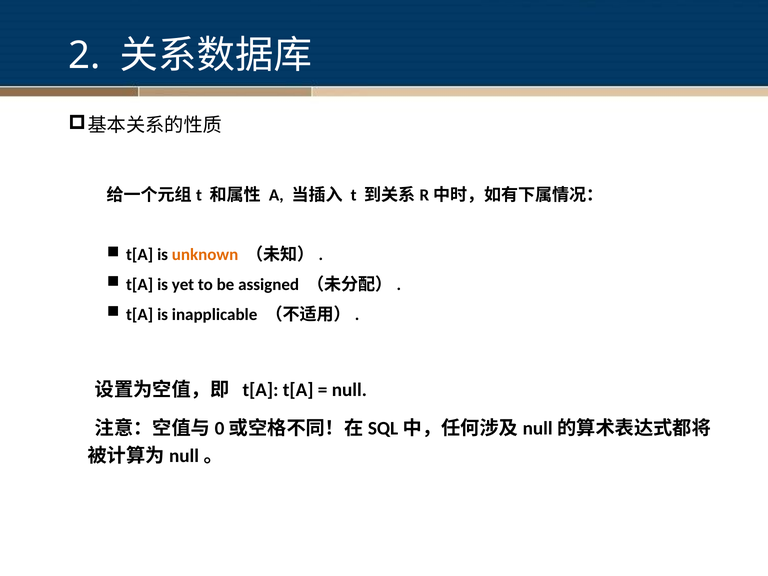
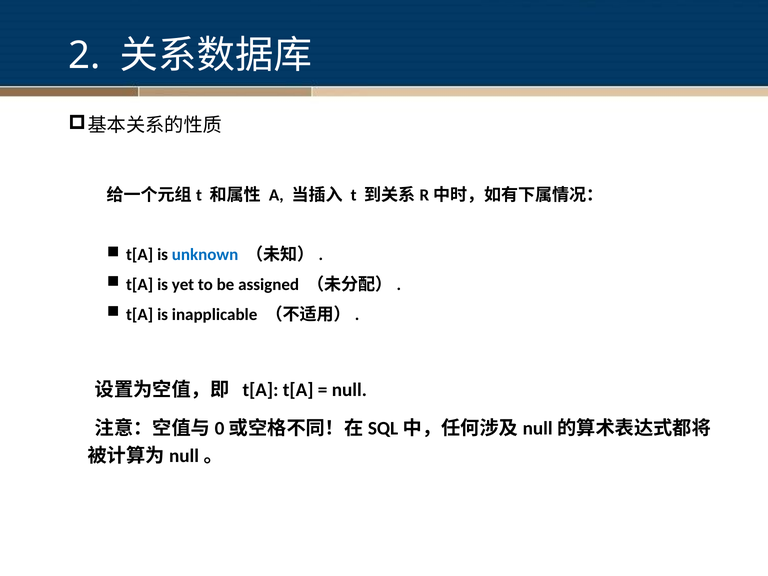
unknown colour: orange -> blue (205, 255)
